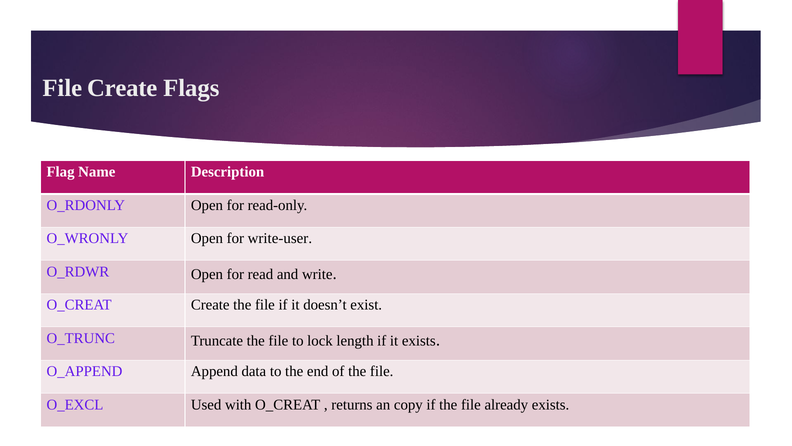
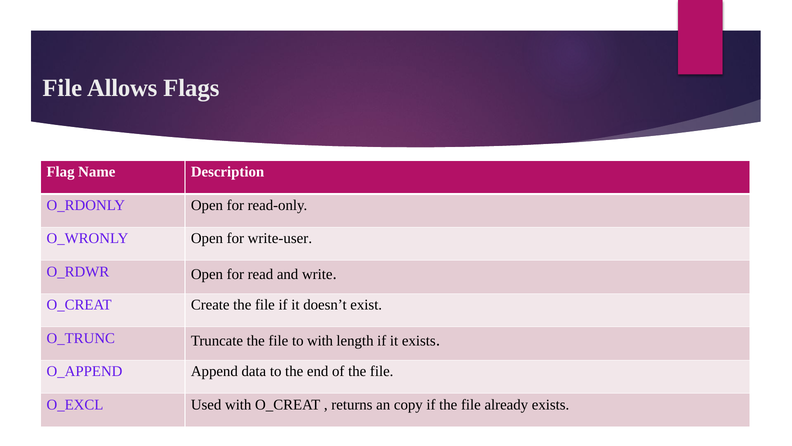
File Create: Create -> Allows (122, 88)
to lock: lock -> with (320, 340)
